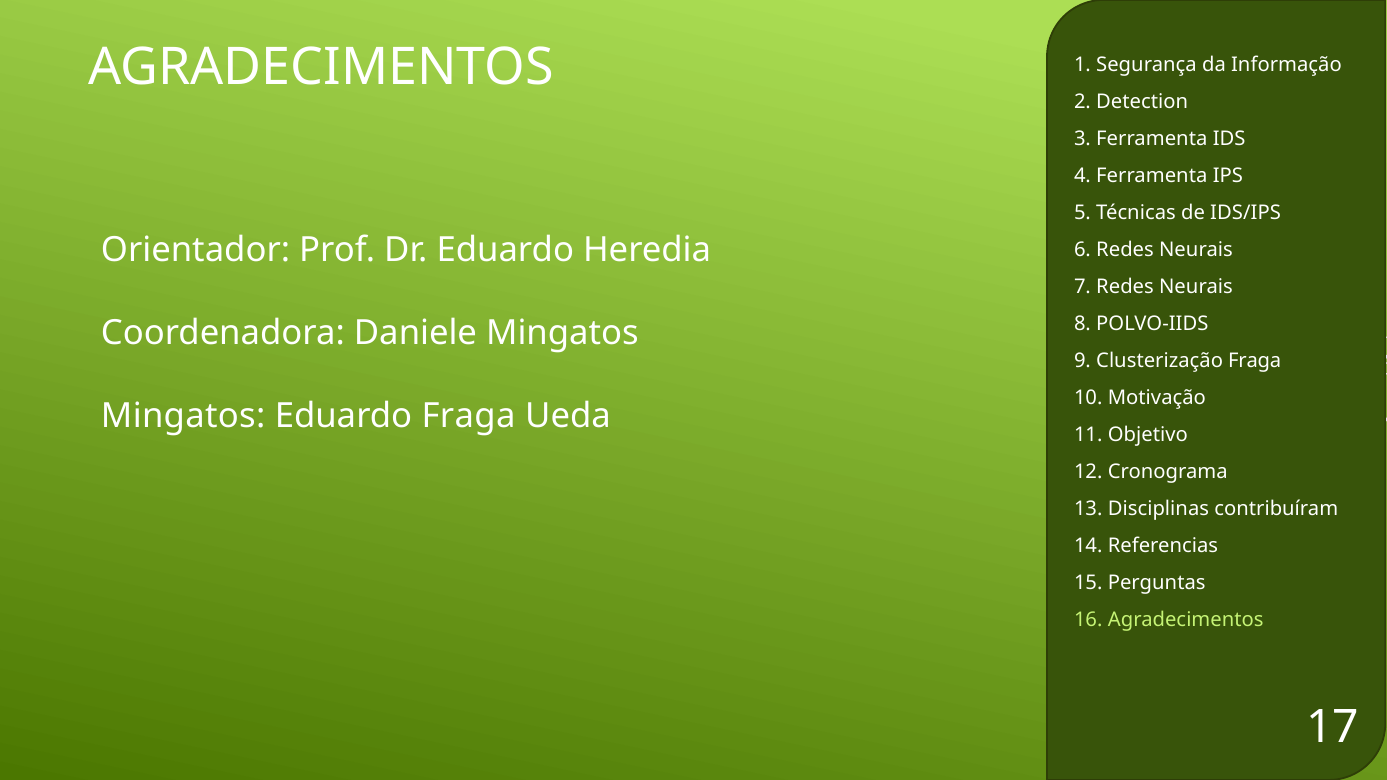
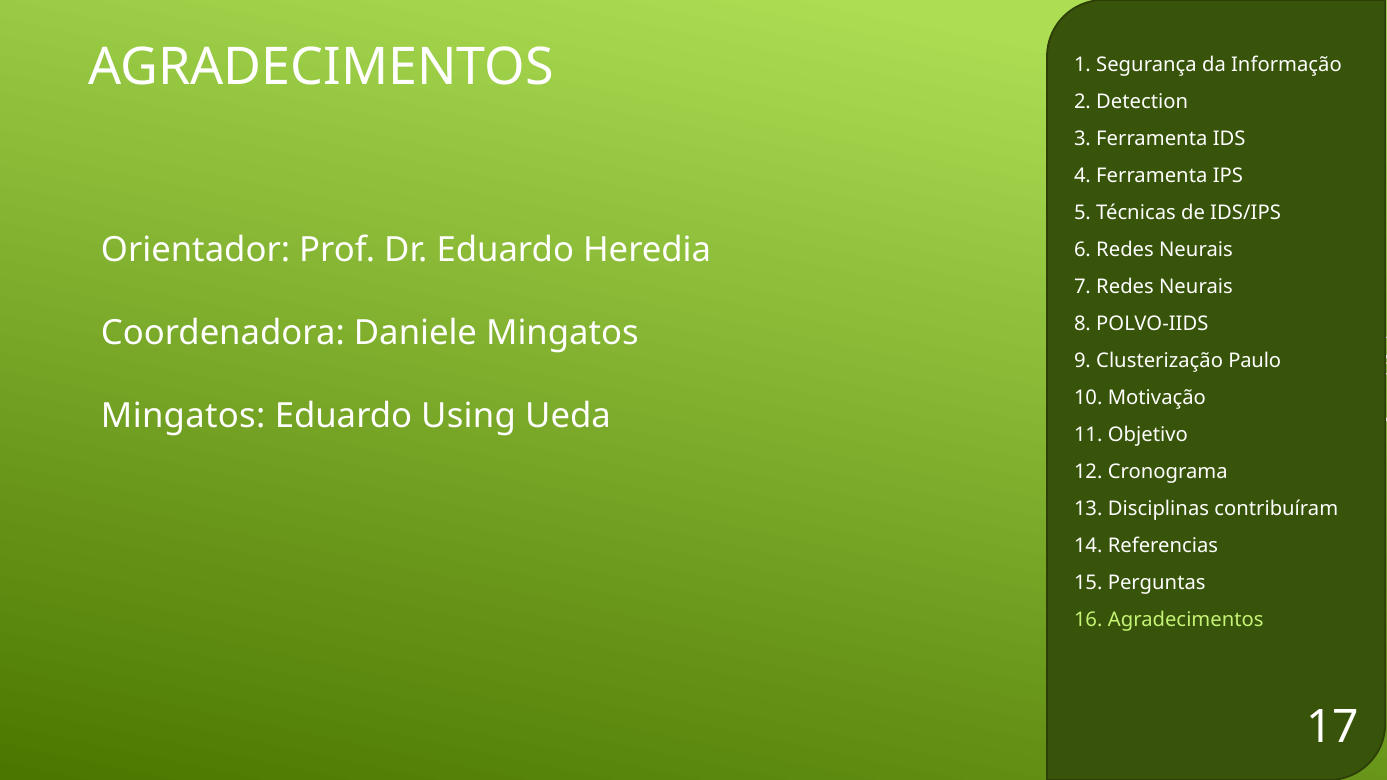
Clusterização Fraga: Fraga -> Paulo (1255, 361)
Eduardo Fraga: Fraga -> Using (469, 416)
